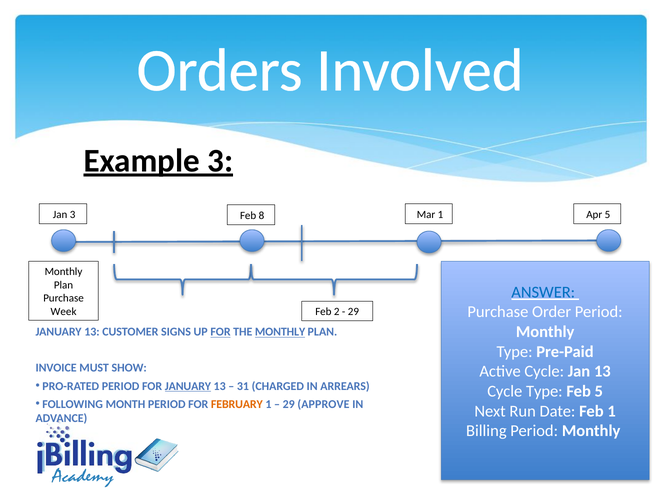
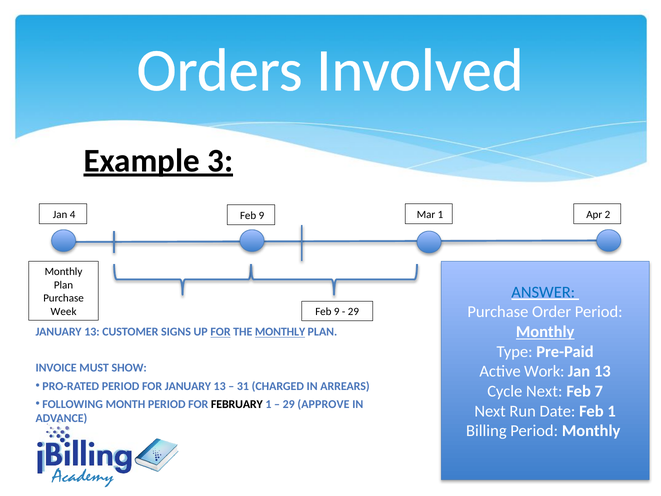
Jan 3: 3 -> 4 (73, 214)
8: 8 -> 9 (261, 215)
Apr 5: 5 -> 2 (607, 214)
2: 2 -> 9 (337, 312)
Monthly underline: none -> present (545, 332)
Active Cycle: Cycle -> Work (544, 371)
JANUARY underline: present -> none (188, 386)
Cycle Type: Type -> Next (544, 391)
Feb 5: 5 -> 7 (599, 391)
FEBRUARY colour: orange -> black (237, 404)
